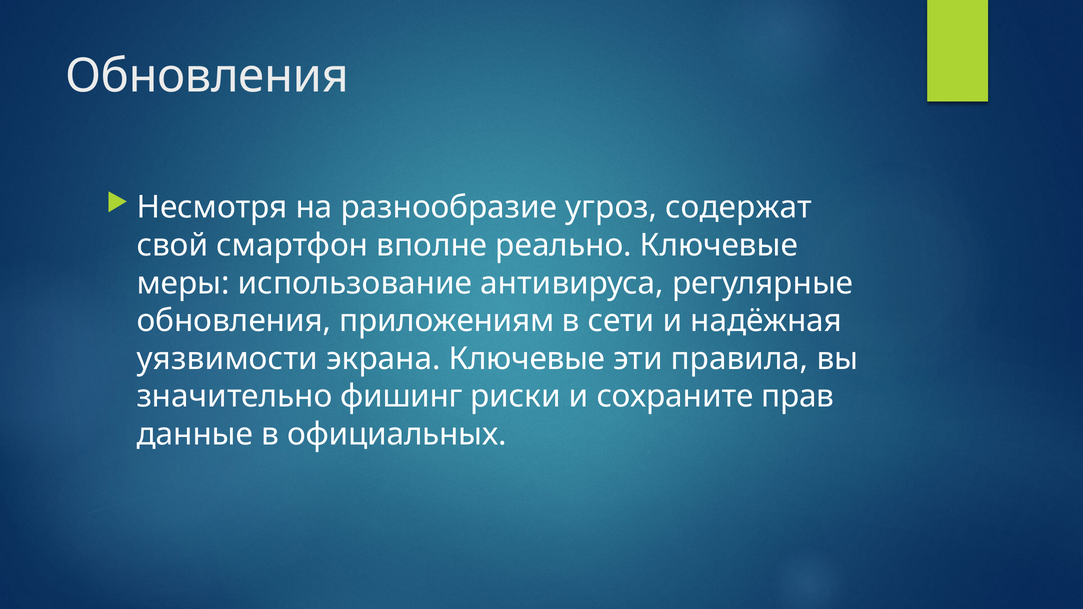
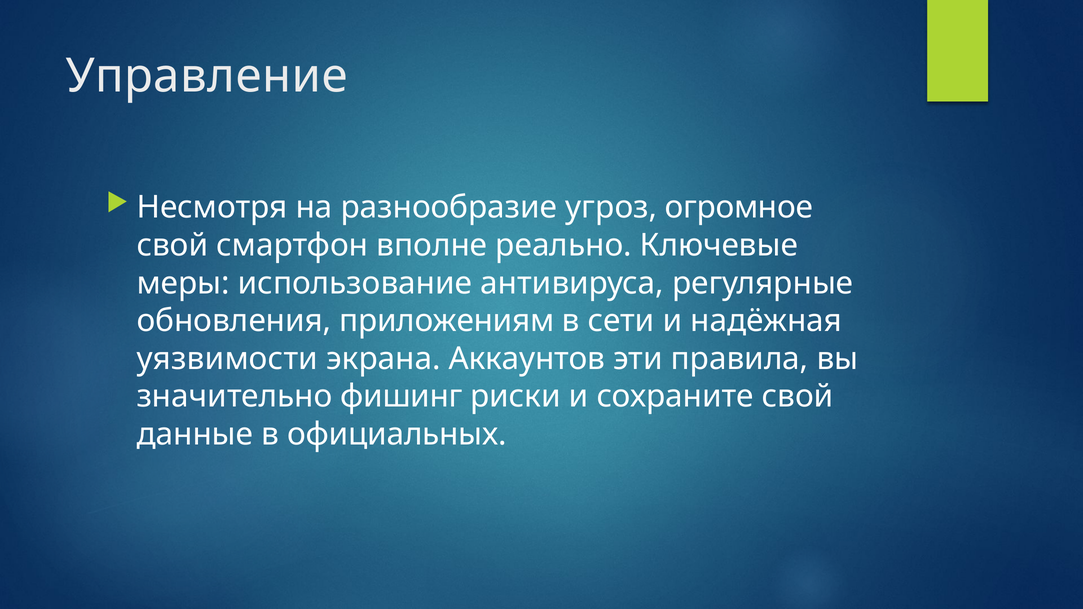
Обновления: Обновления -> Управление (207, 76)
содержат: содержат -> огромное (739, 208)
экрана Ключевые: Ключевые -> Аккаунтов (527, 359)
сохраните прав: прав -> свой (798, 397)
